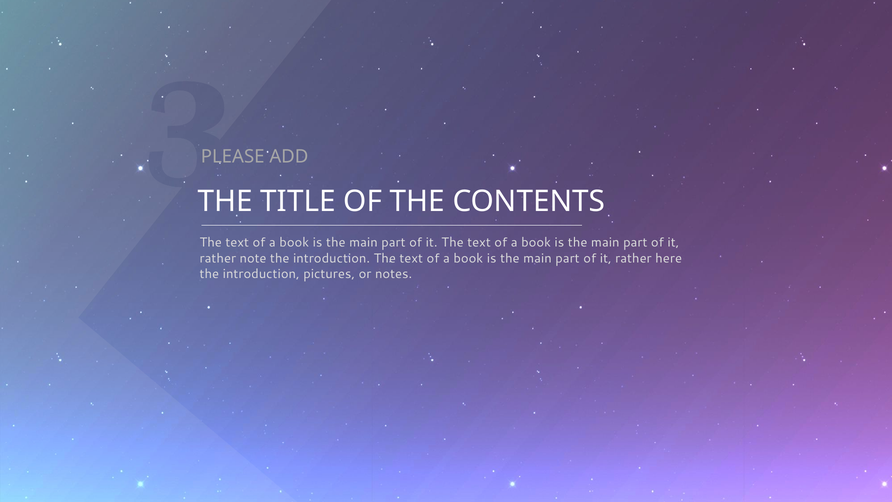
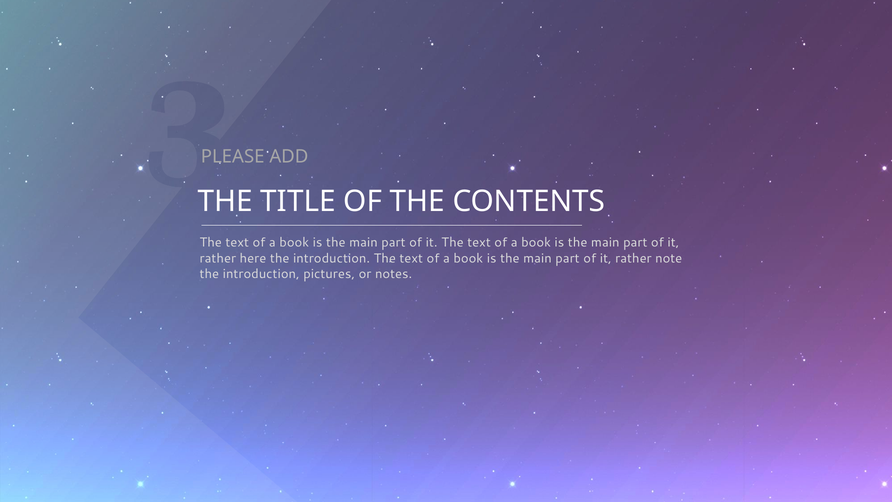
note: note -> here (253, 258)
here: here -> note (669, 258)
